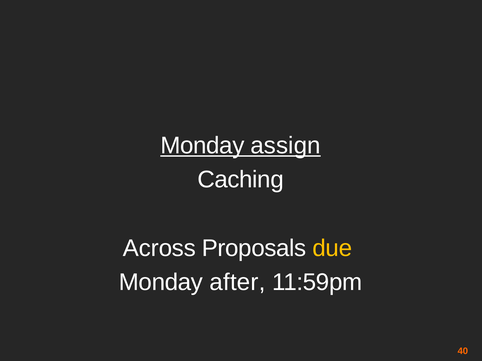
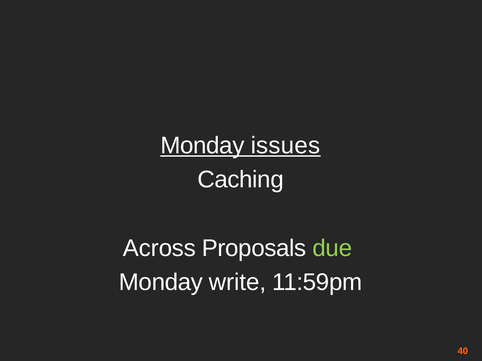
assign: assign -> issues (285, 146)
due colour: yellow -> light green (332, 248)
after: after -> write (238, 283)
